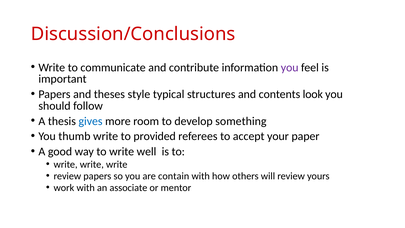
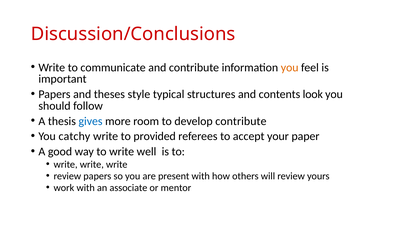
you colour: purple -> orange (290, 67)
develop something: something -> contribute (241, 121)
thumb: thumb -> catchy (74, 136)
contain: contain -> present (174, 176)
